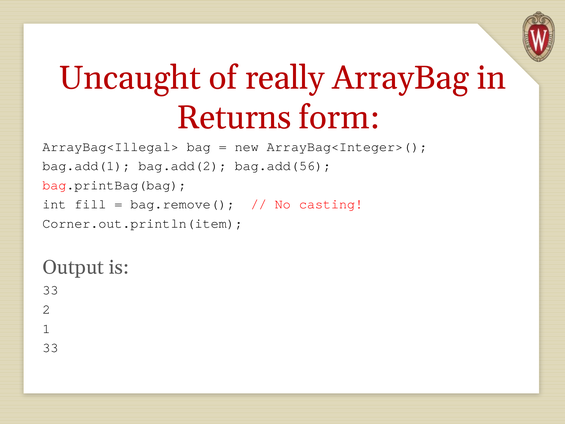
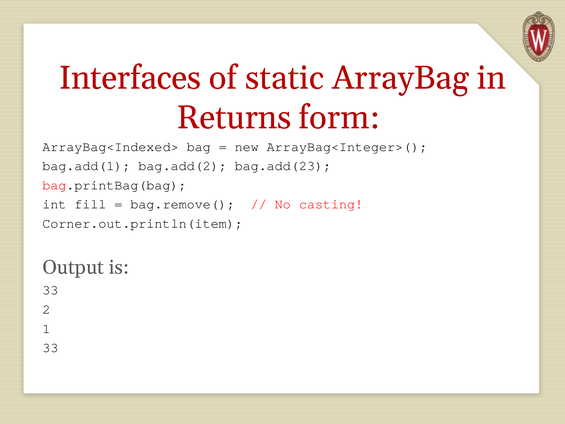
Uncaught: Uncaught -> Interfaces (130, 78)
really: really -> static (285, 78)
ArrayBag<Illegal>: ArrayBag<Illegal> -> ArrayBag<Indexed> (111, 147)
bag.add(56: bag.add(56 -> bag.add(23 (283, 166)
